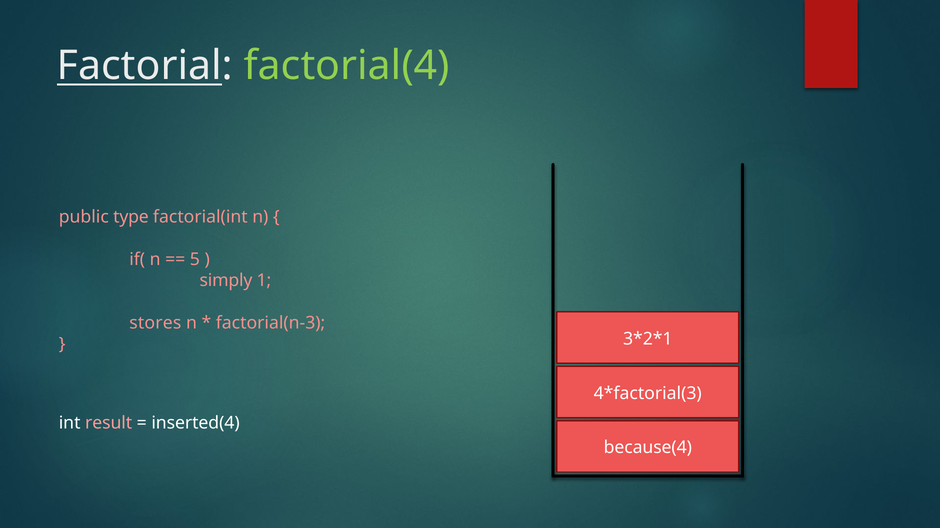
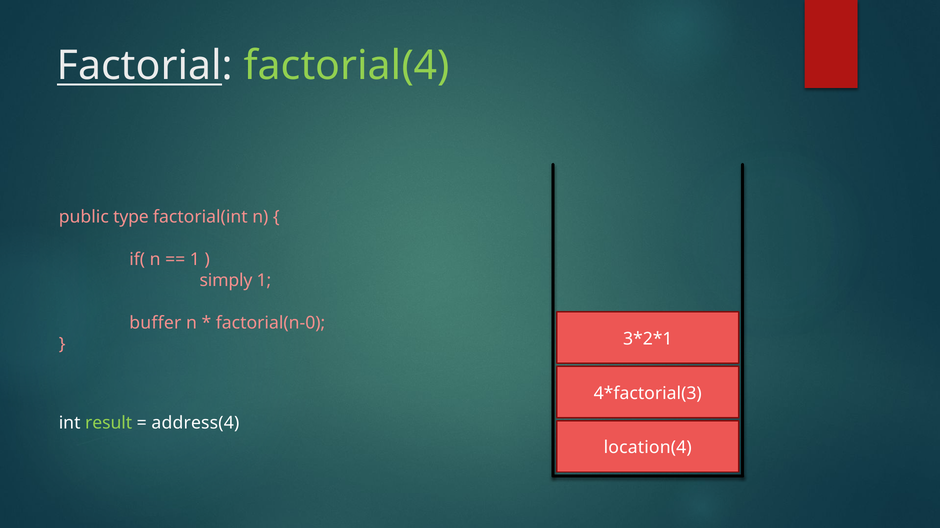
5: 5 -> 1 (195, 260)
stores: stores -> buffer (155, 323)
factorial(n-3: factorial(n-3 -> factorial(n-0 (271, 323)
result colour: pink -> light green (109, 423)
inserted(4: inserted(4 -> address(4 (195, 423)
because(4: because(4 -> location(4 (648, 448)
